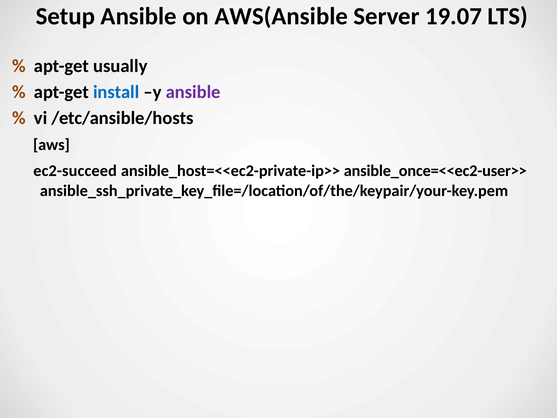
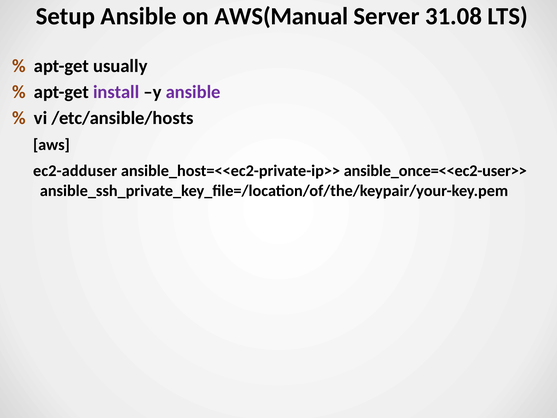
AWS(Ansible: AWS(Ansible -> AWS(Manual (281, 16)
19.07: 19.07 -> 31.08 (454, 16)
install colour: blue -> purple (116, 92)
ec2-succeed: ec2-succeed -> ec2-adduser (75, 171)
